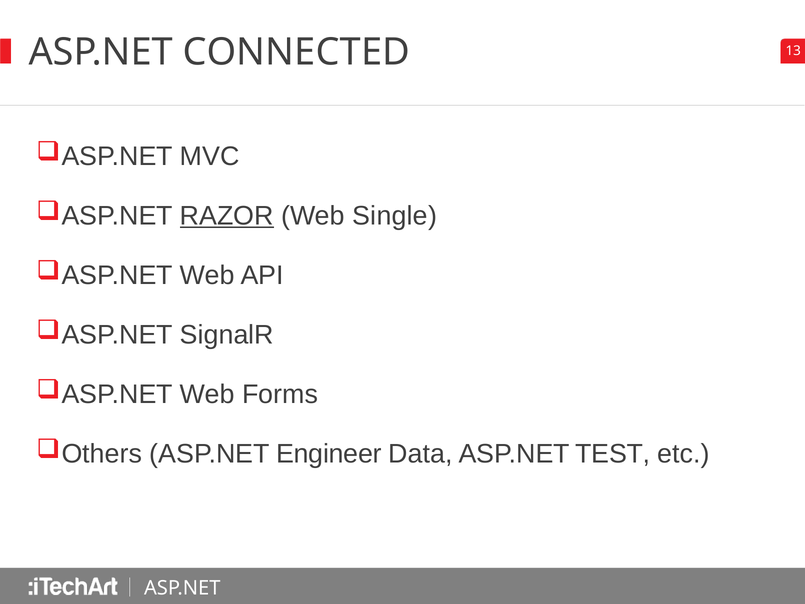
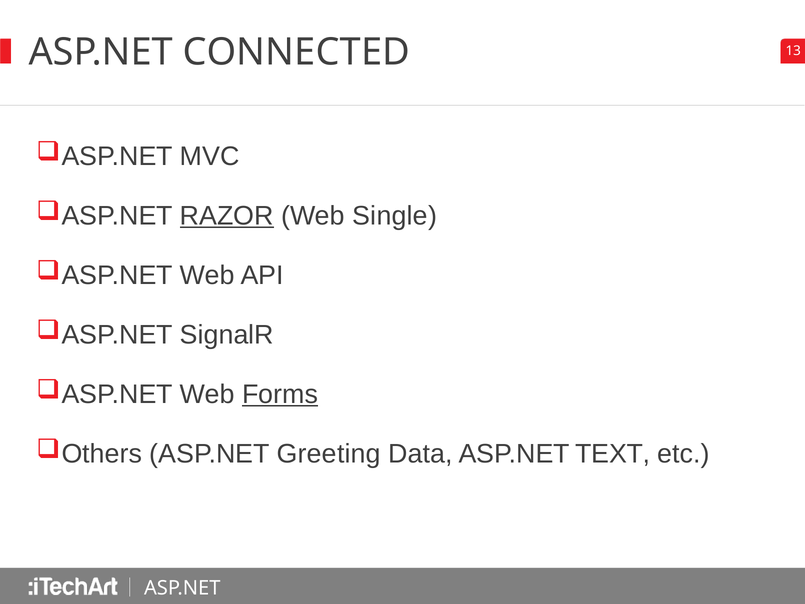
Forms underline: none -> present (280, 394)
Engineer: Engineer -> Greeting (329, 454)
TEST: TEST -> TEXT (613, 454)
